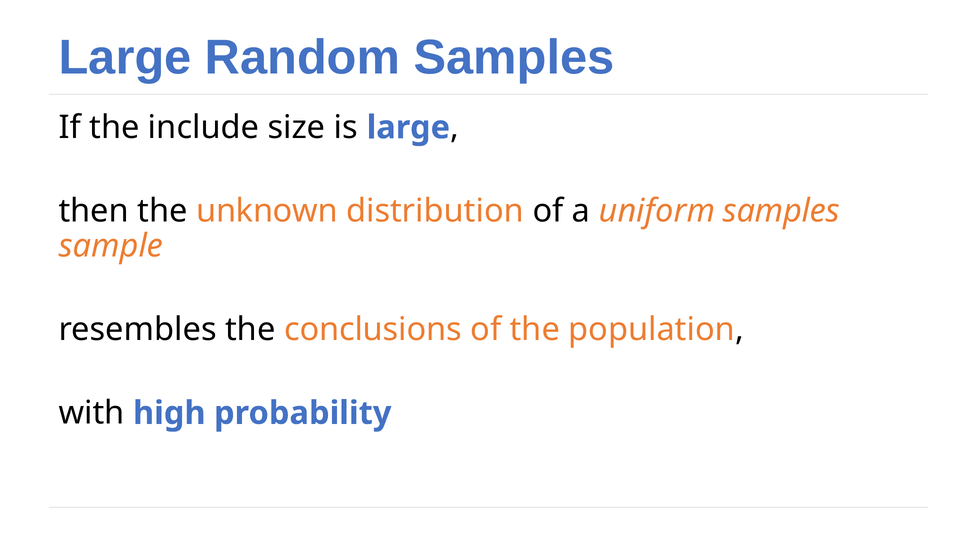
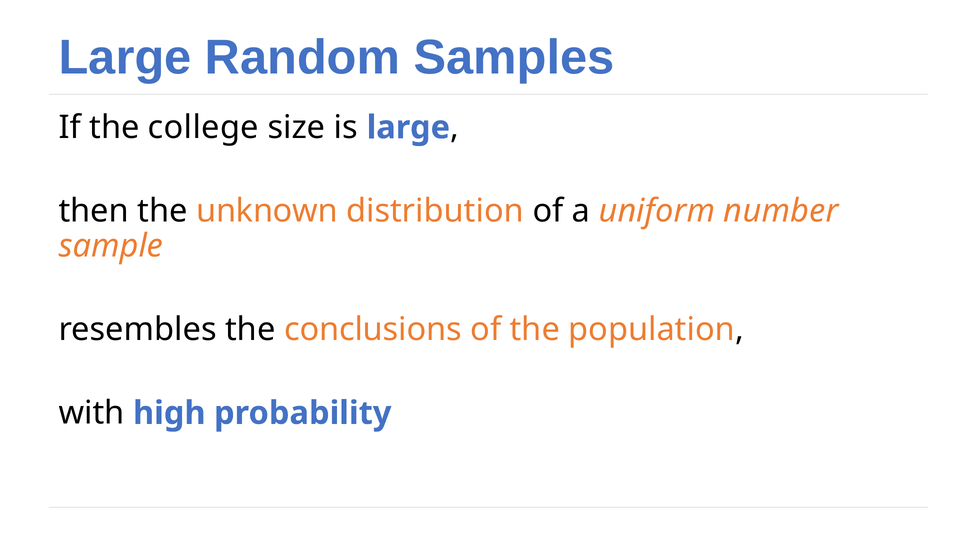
include: include -> college (203, 127)
uniform samples: samples -> number (781, 211)
